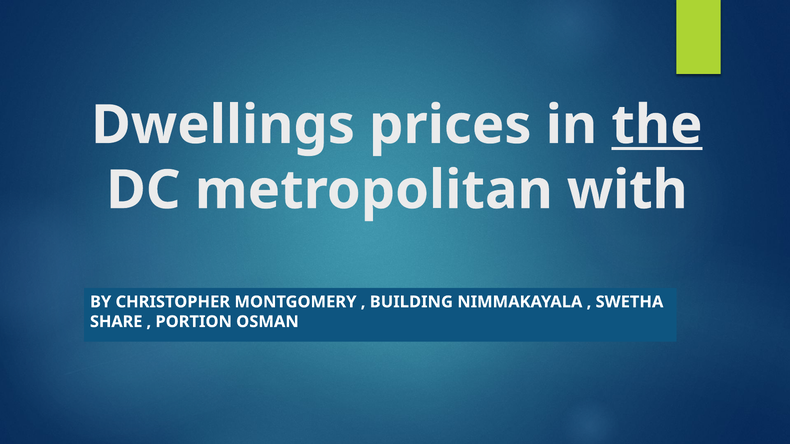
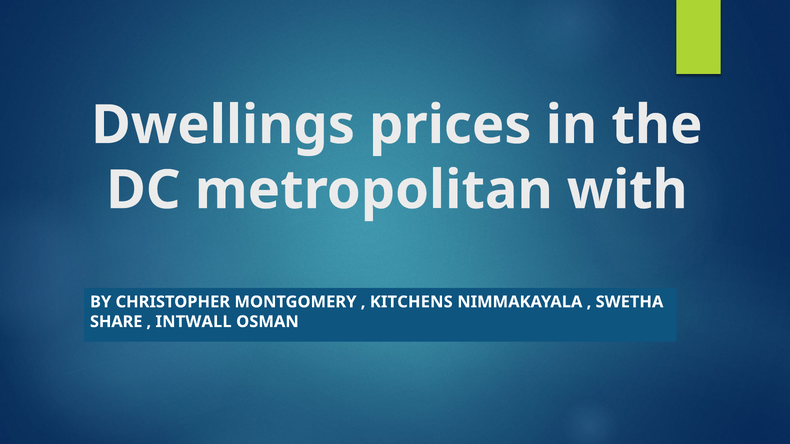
the underline: present -> none (657, 125)
BUILDING: BUILDING -> KITCHENS (411, 302)
PORTION: PORTION -> INTWALL (194, 322)
